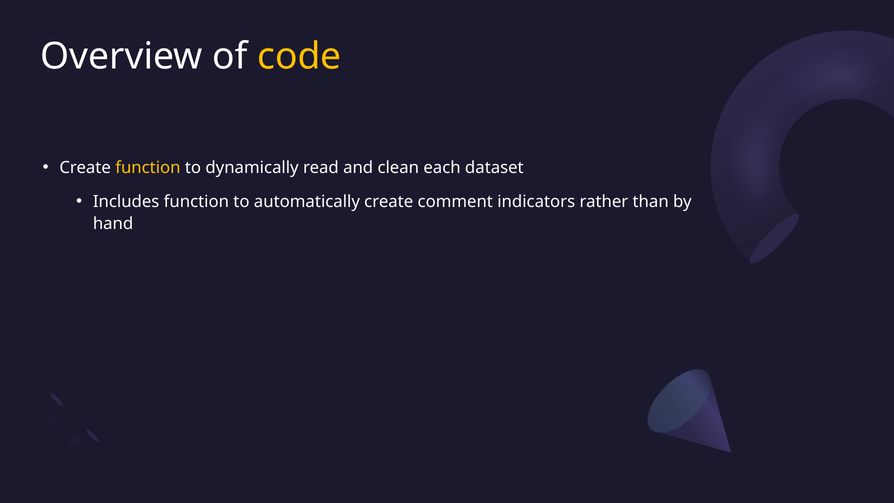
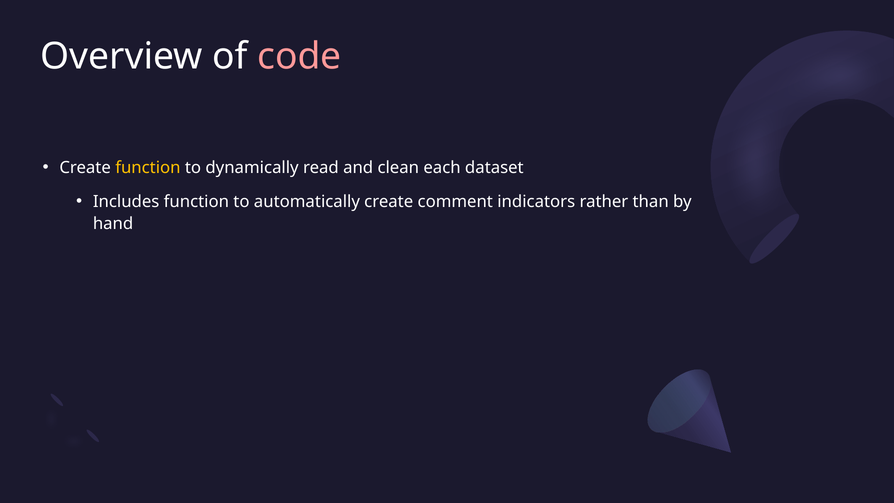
code colour: yellow -> pink (299, 56)
